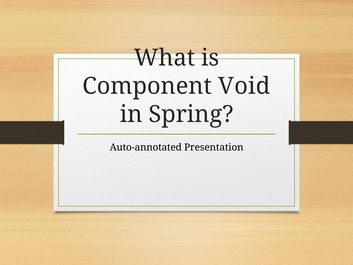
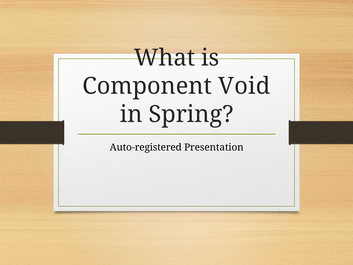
Auto-annotated: Auto-annotated -> Auto-registered (146, 147)
